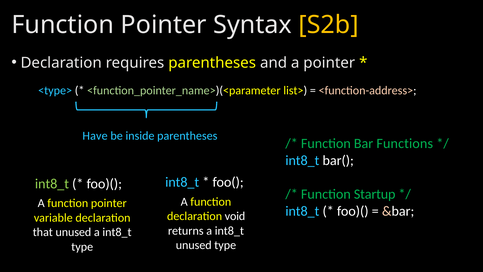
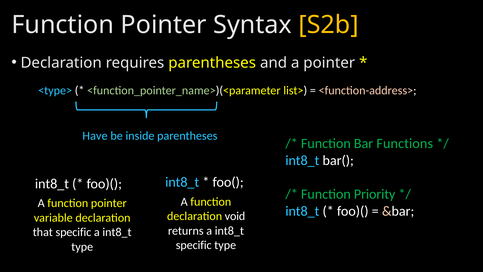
int8_t colour: light green -> white (52, 184)
Startup: Startup -> Priority (375, 194)
that unused: unused -> specific (73, 232)
unused: unused -> specific (194, 245)
